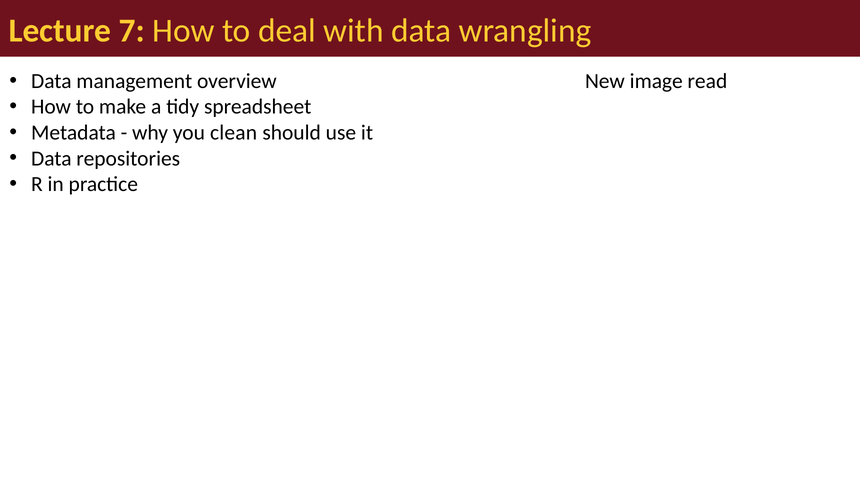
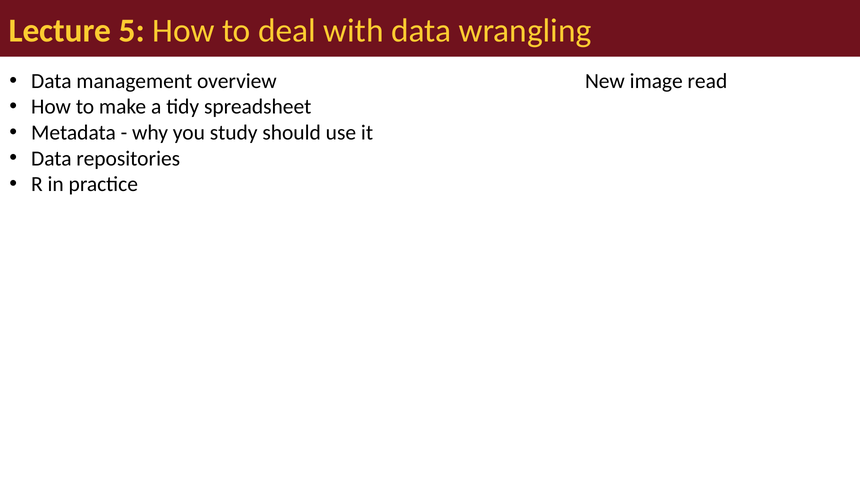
7: 7 -> 5 (132, 31)
clean: clean -> study (234, 133)
